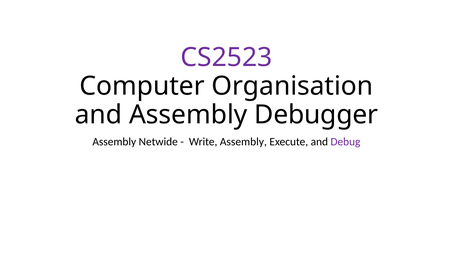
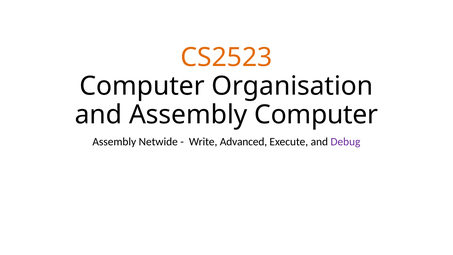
CS2523 colour: purple -> orange (226, 58)
Assembly Debugger: Debugger -> Computer (316, 115)
Write Assembly: Assembly -> Advanced (243, 142)
